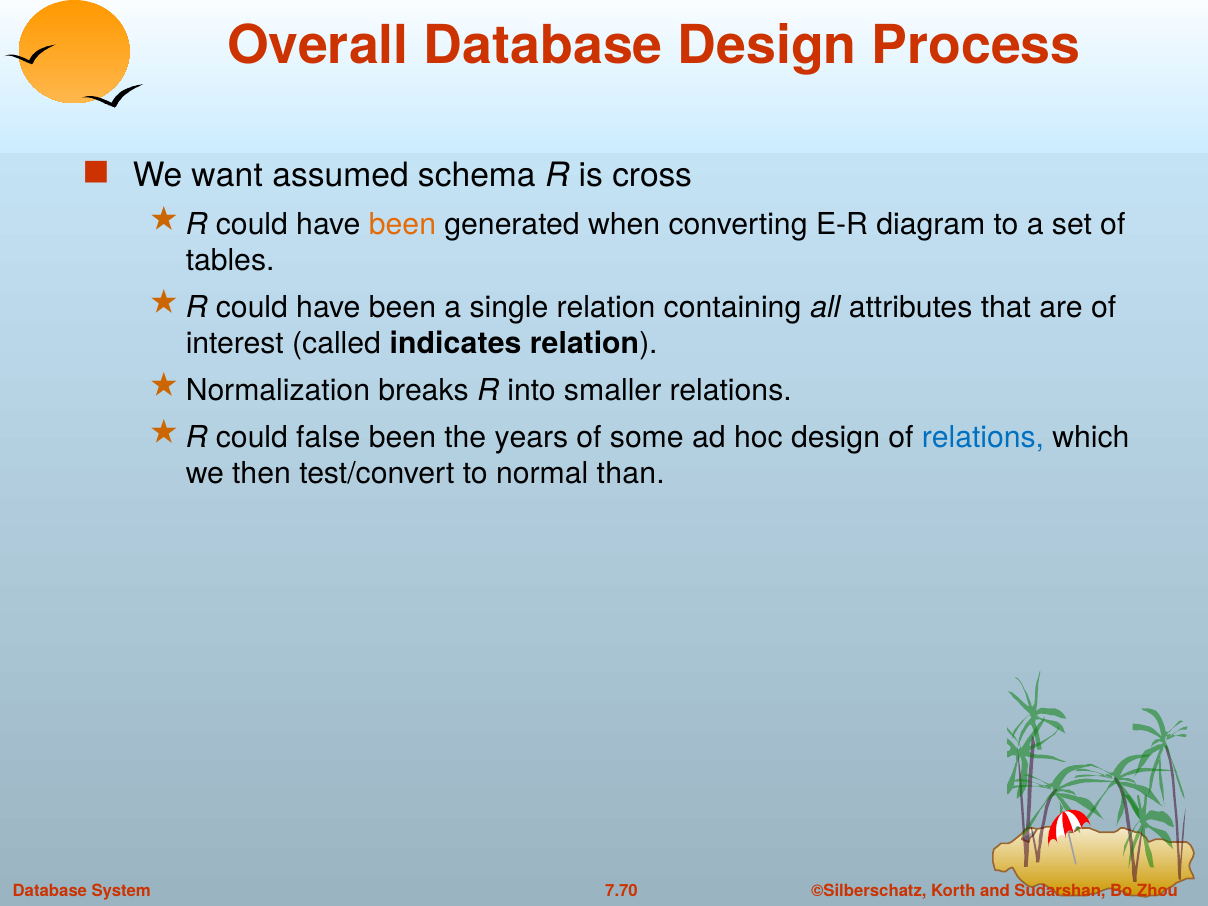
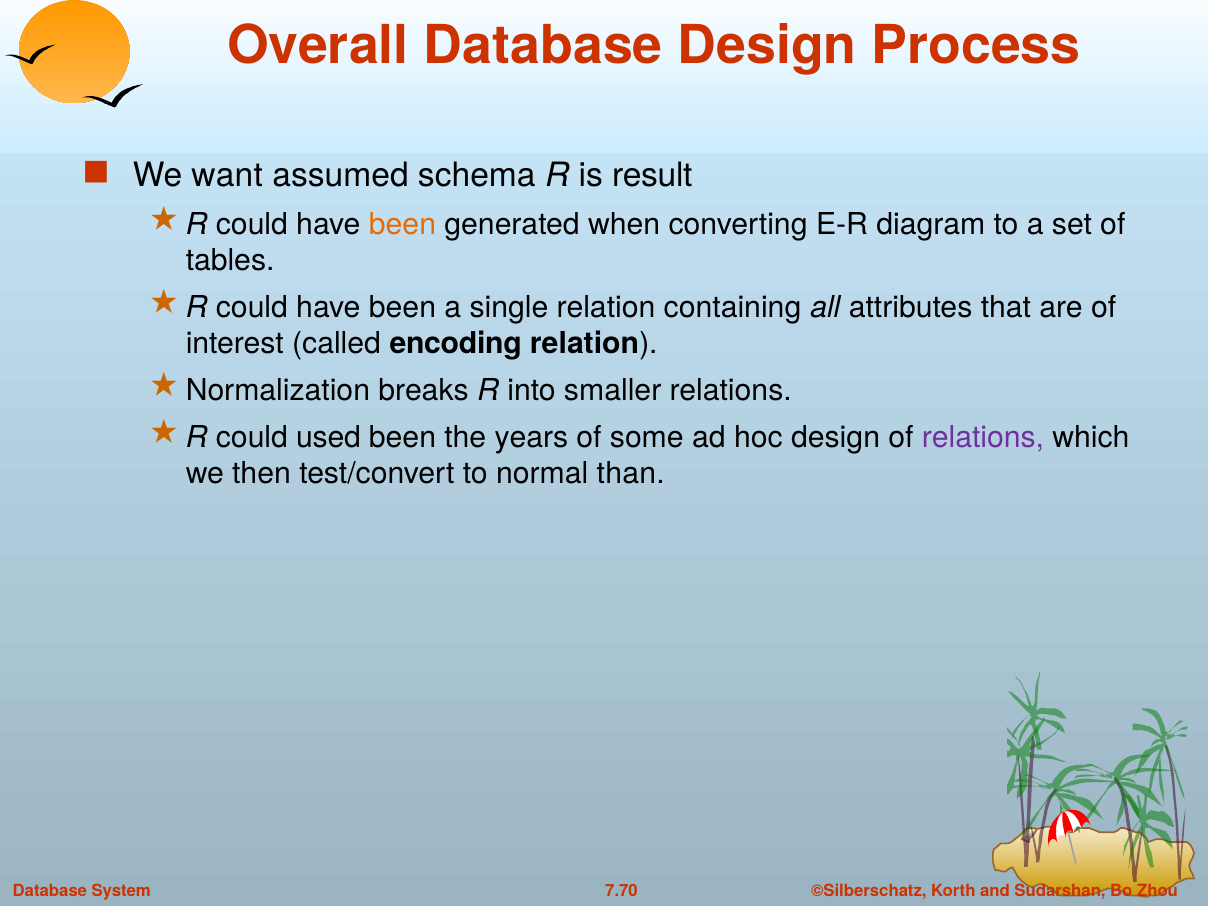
cross: cross -> result (652, 176)
indicates: indicates -> encoding (456, 344)
false: false -> used (329, 437)
relations colour: blue -> purple (983, 437)
